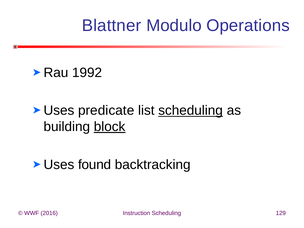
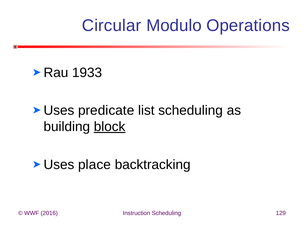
Blattner: Blattner -> Circular (112, 26)
1992: 1992 -> 1933 (87, 73)
scheduling underline: present -> none (191, 110)
found: found -> place (94, 165)
